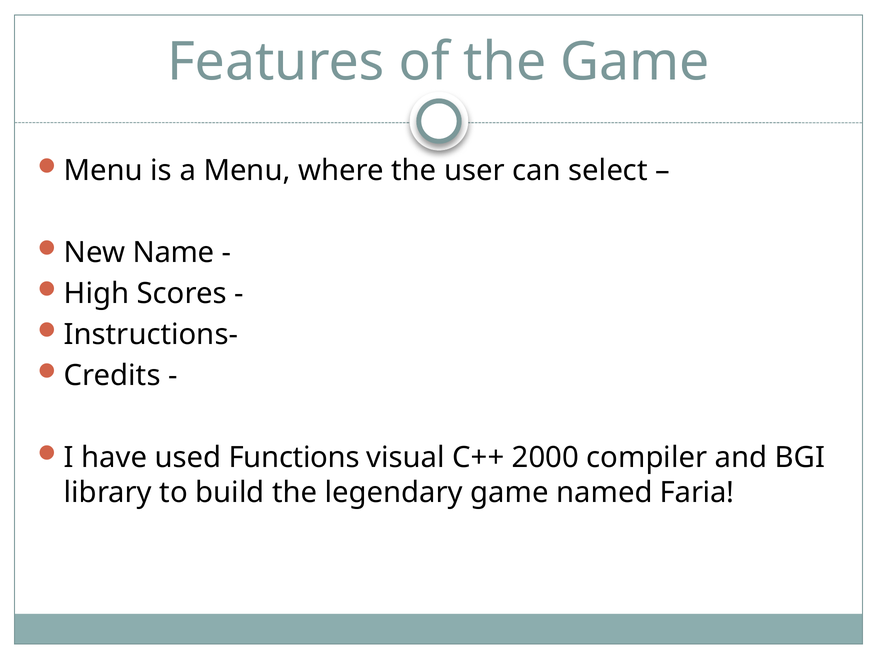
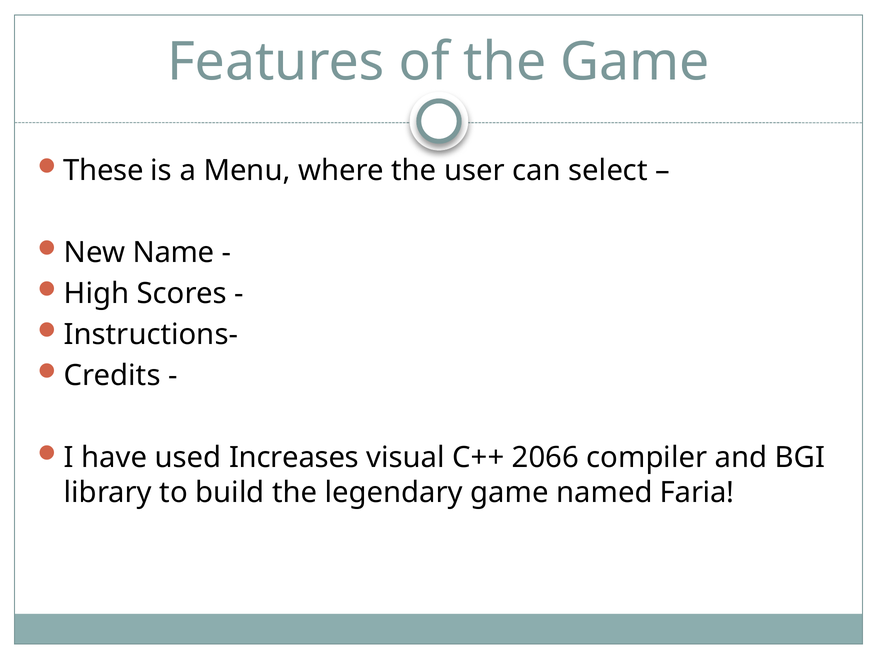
Menu: Menu -> These (104, 171)
Functions: Functions -> Increases (294, 457)
2000: 2000 -> 2066 (545, 457)
